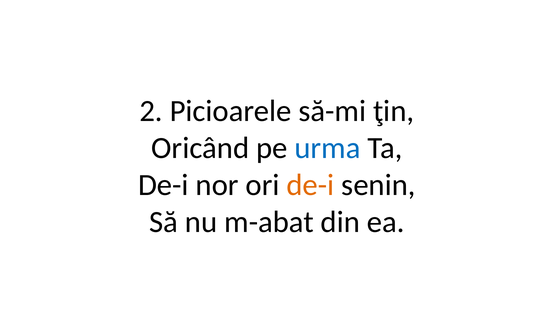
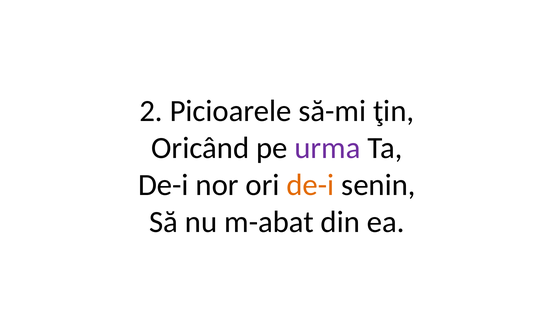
urma colour: blue -> purple (328, 148)
